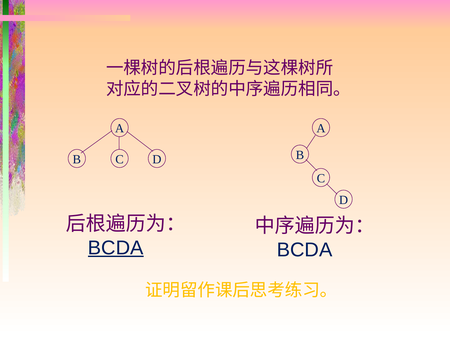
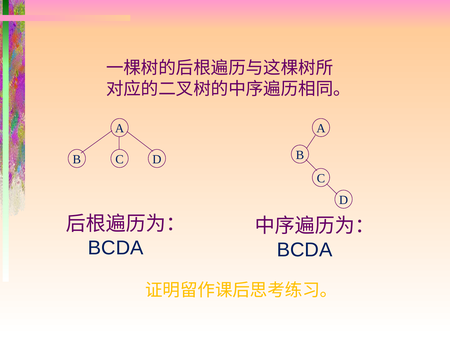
BCDA underline: present -> none (116, 248)
